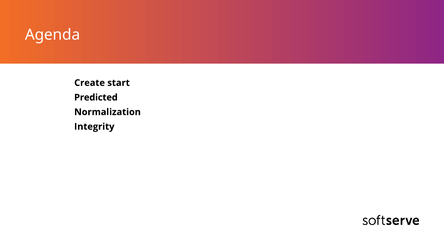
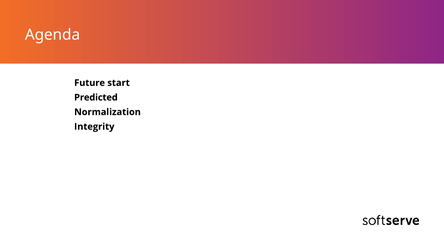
Create: Create -> Future (90, 83)
